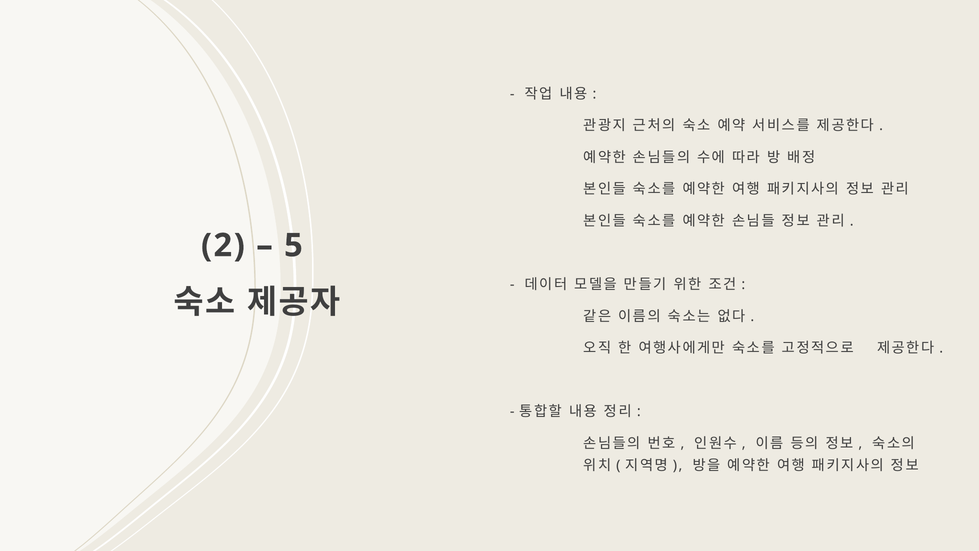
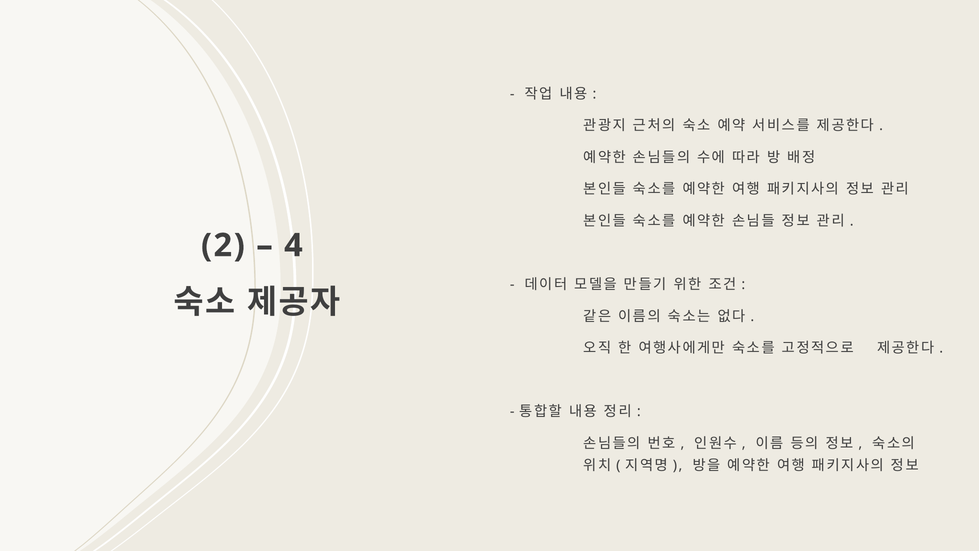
5: 5 -> 4 (293, 245)
